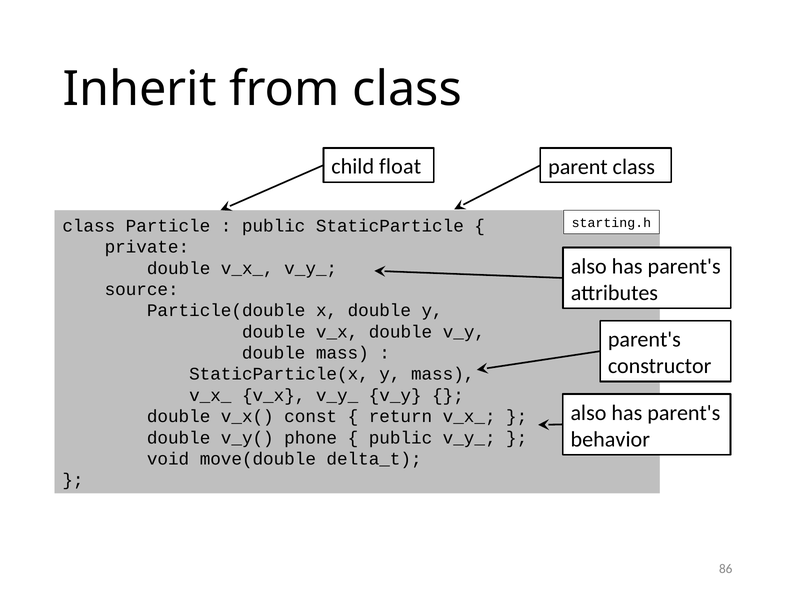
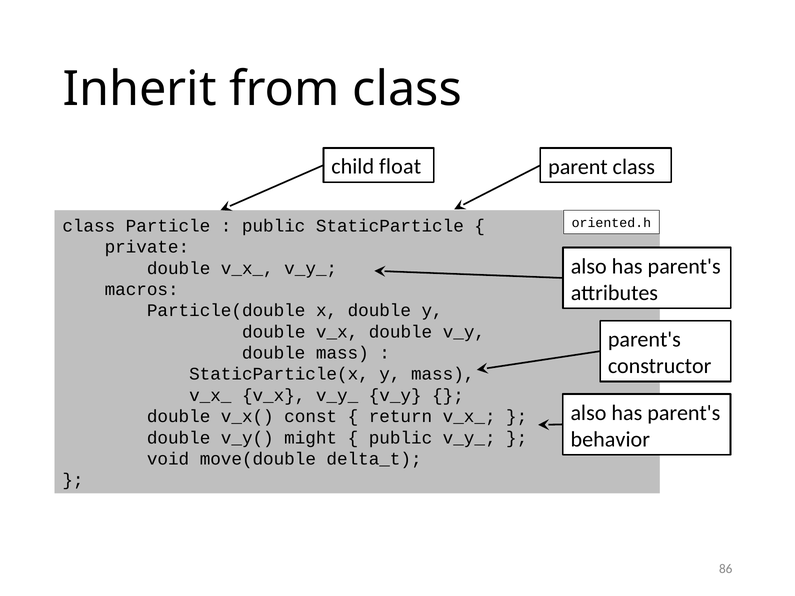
starting.h: starting.h -> oriented.h (611, 223)
source: source -> macros (142, 290)
phone: phone -> might (311, 438)
